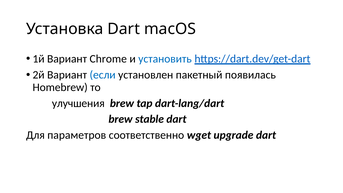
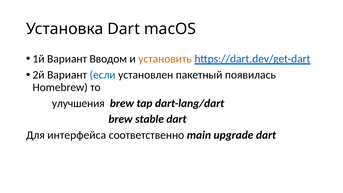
Chrome: Chrome -> Вводом (108, 59)
установить colour: blue -> orange (165, 59)
параметров: параметров -> интерфейса (77, 135)
wget: wget -> main (199, 135)
